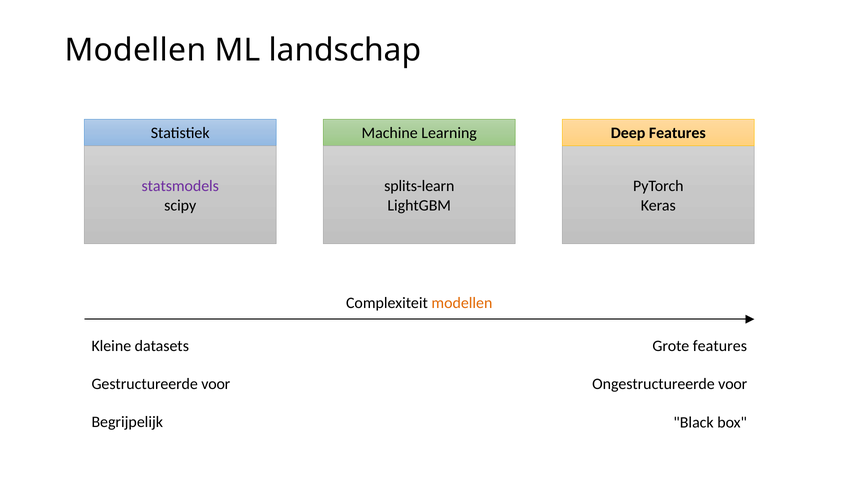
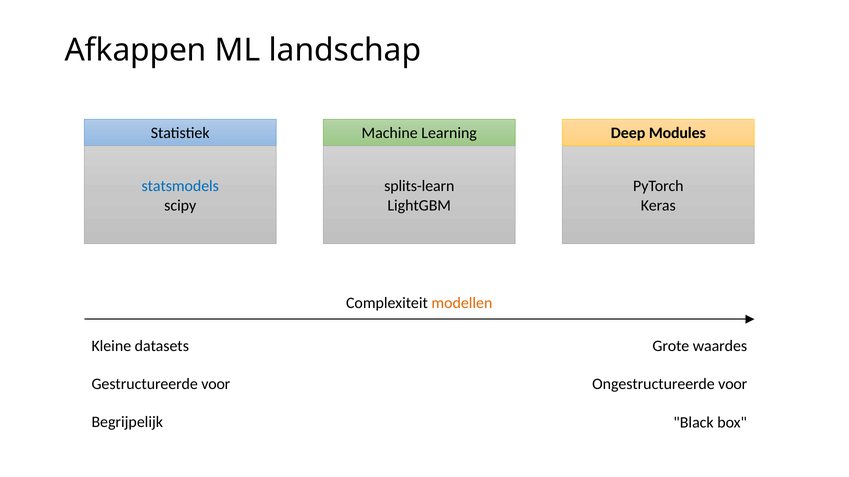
Modellen: Modellen -> Afkappen (136, 50)
Deep Features: Features -> Modules (677, 133)
statsmodels colour: purple -> blue (180, 186)
Grote features: features -> waardes (720, 346)
